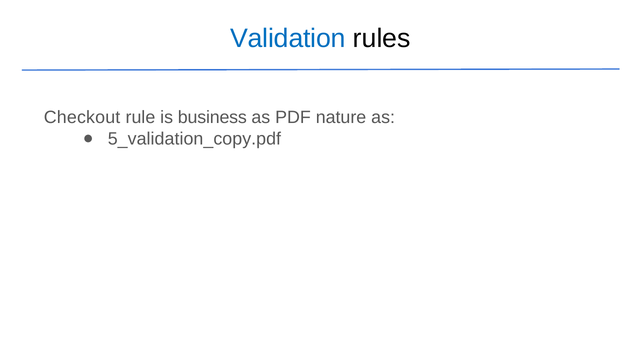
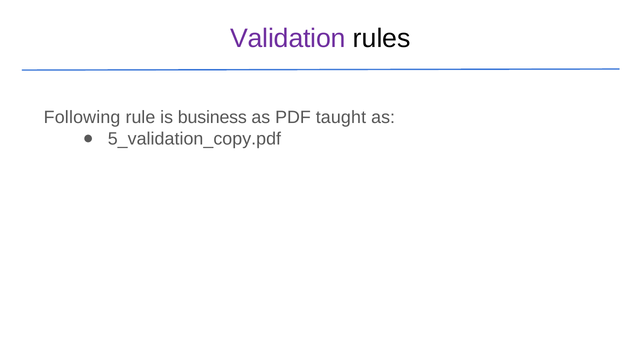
Validation colour: blue -> purple (288, 39)
Checkout: Checkout -> Following (82, 118)
nature: nature -> taught (341, 118)
